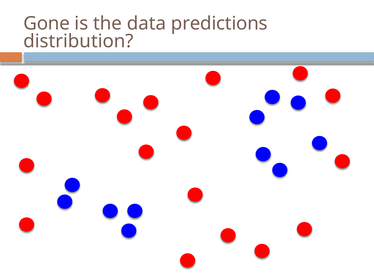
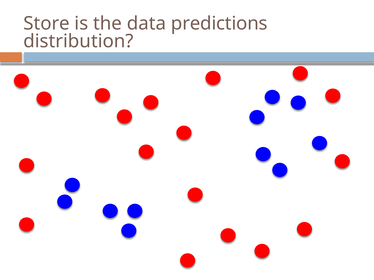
Gone: Gone -> Store (47, 23)
